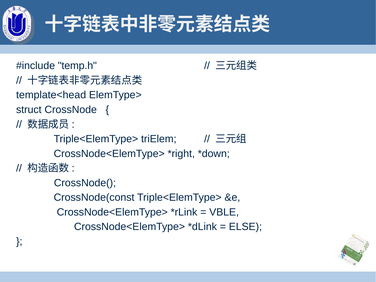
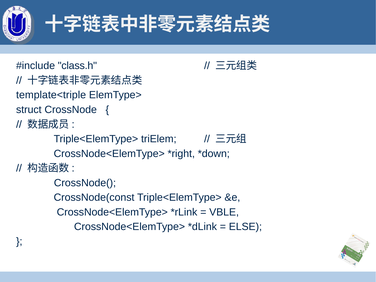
temp.h: temp.h -> class.h (77, 66)
template<head: template<head -> template<triple (51, 95)
